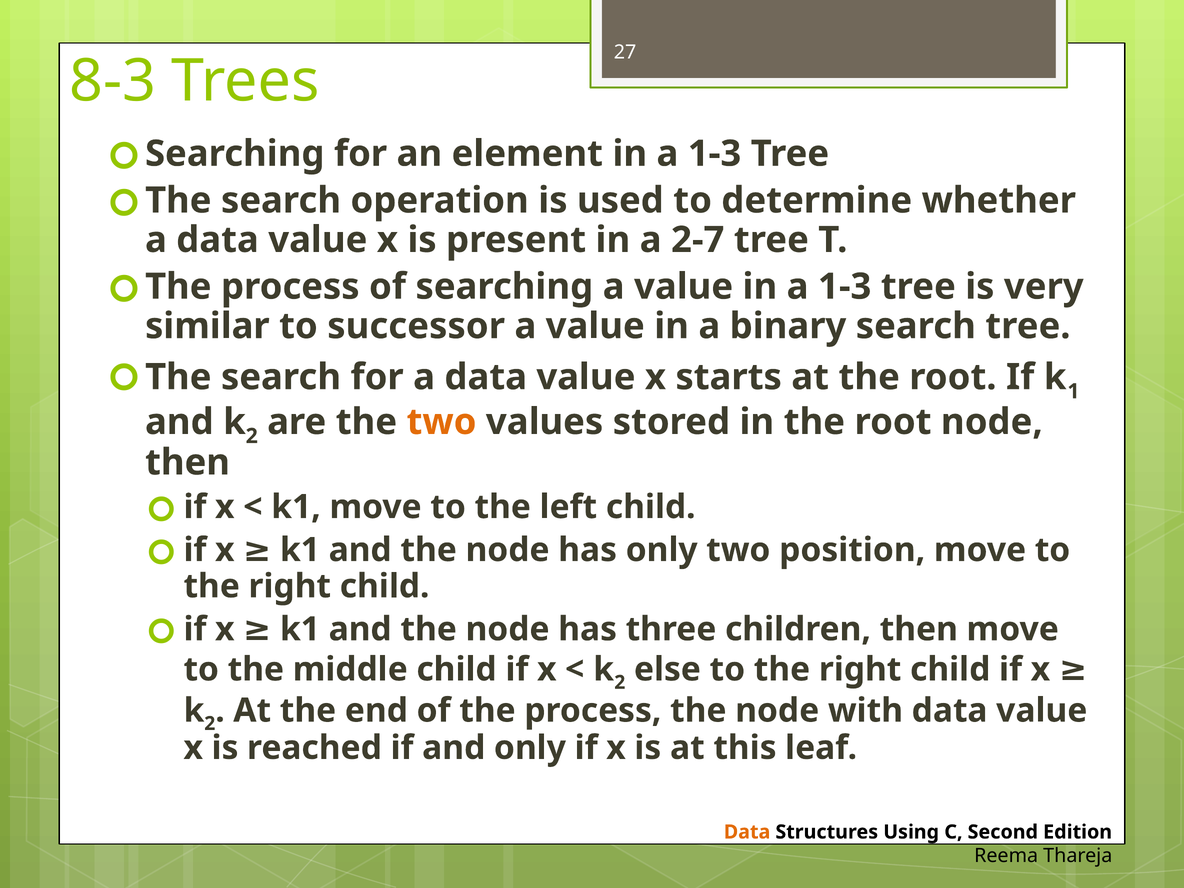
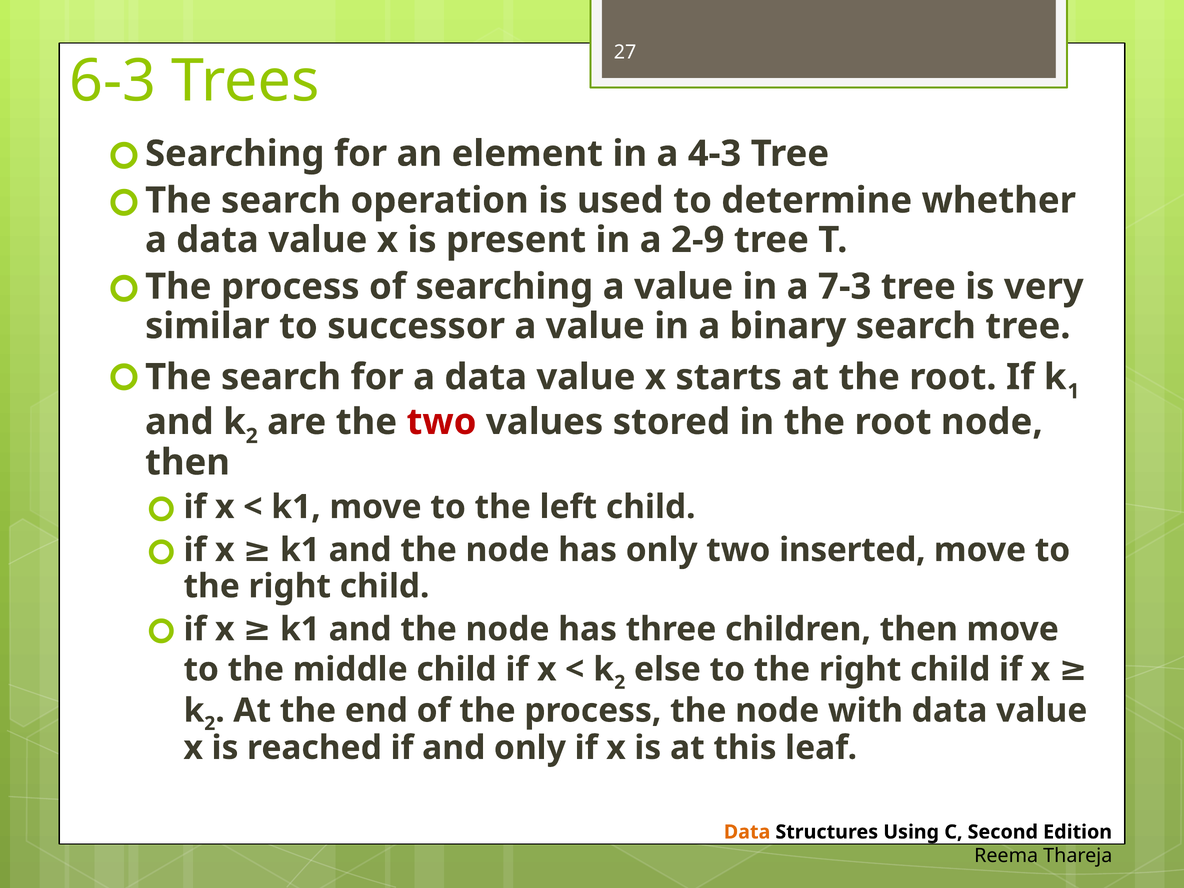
8-3: 8-3 -> 6-3 (113, 81)
element in a 1-3: 1-3 -> 4-3 (715, 154)
2-7: 2-7 -> 2-9 (698, 240)
value in a 1-3: 1-3 -> 7-3 (845, 287)
two colour: orange -> red (442, 422)
position: position -> inserted (852, 550)
